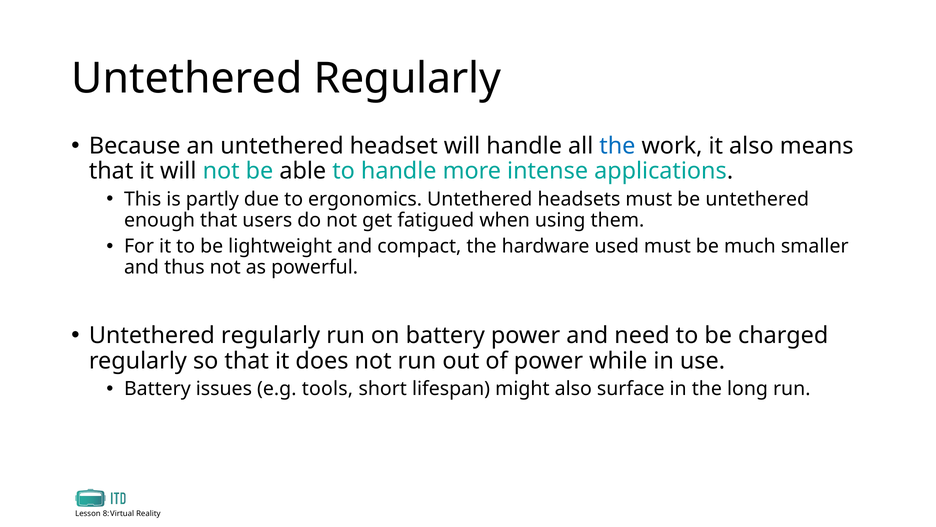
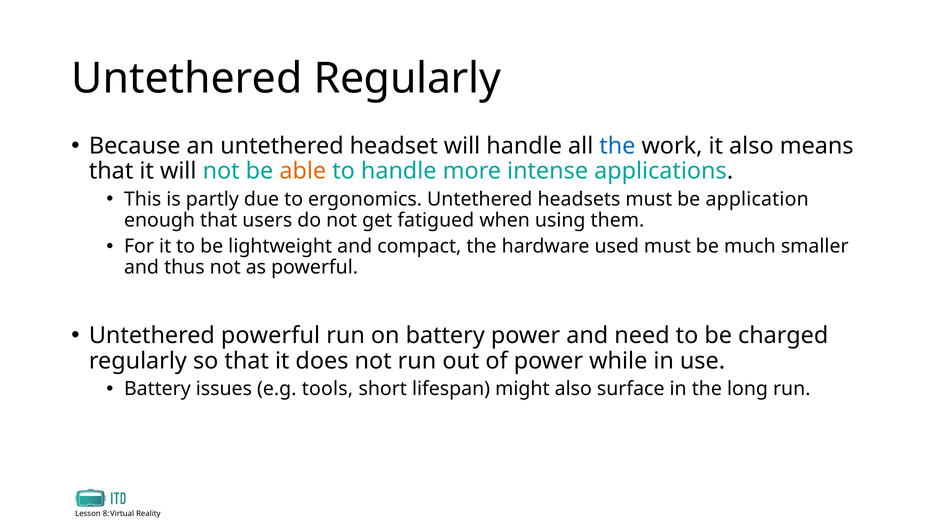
able colour: black -> orange (303, 171)
be untethered: untethered -> application (757, 199)
regularly: regularly -> powerful (271, 335)
